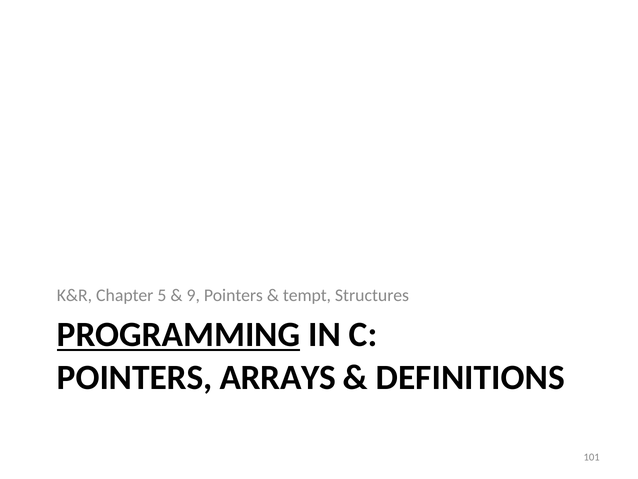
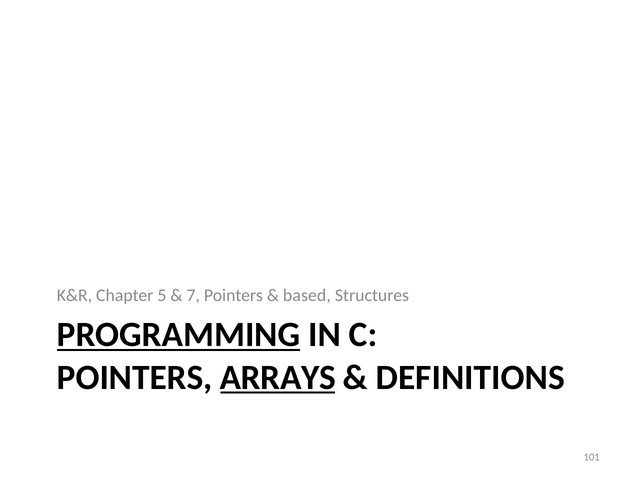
9: 9 -> 7 (193, 295)
tempt: tempt -> based (307, 295)
ARRAYS underline: none -> present (278, 377)
